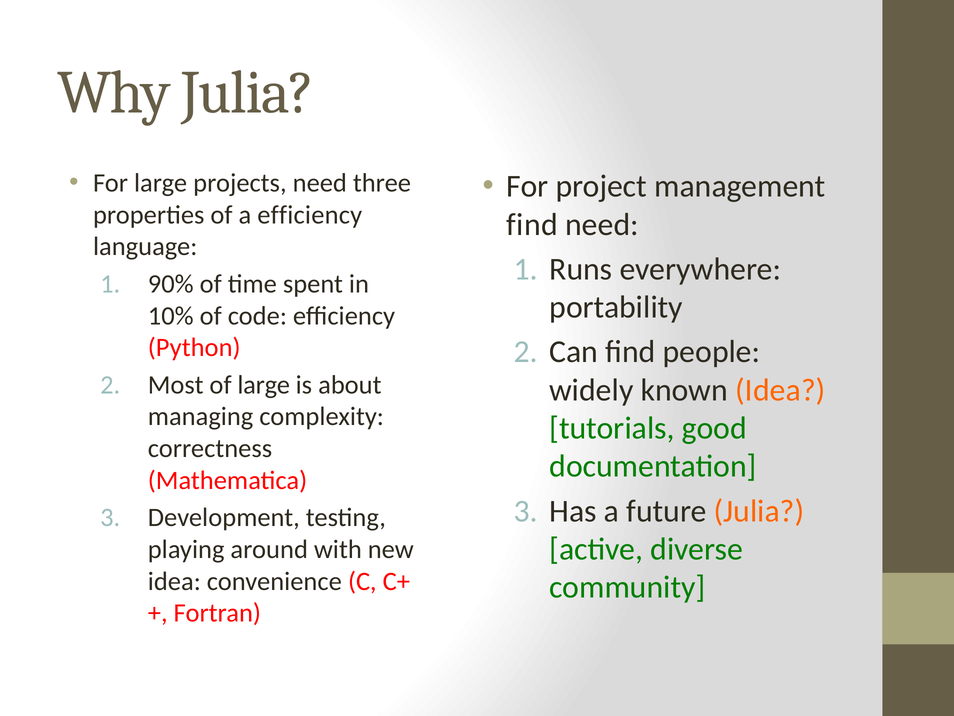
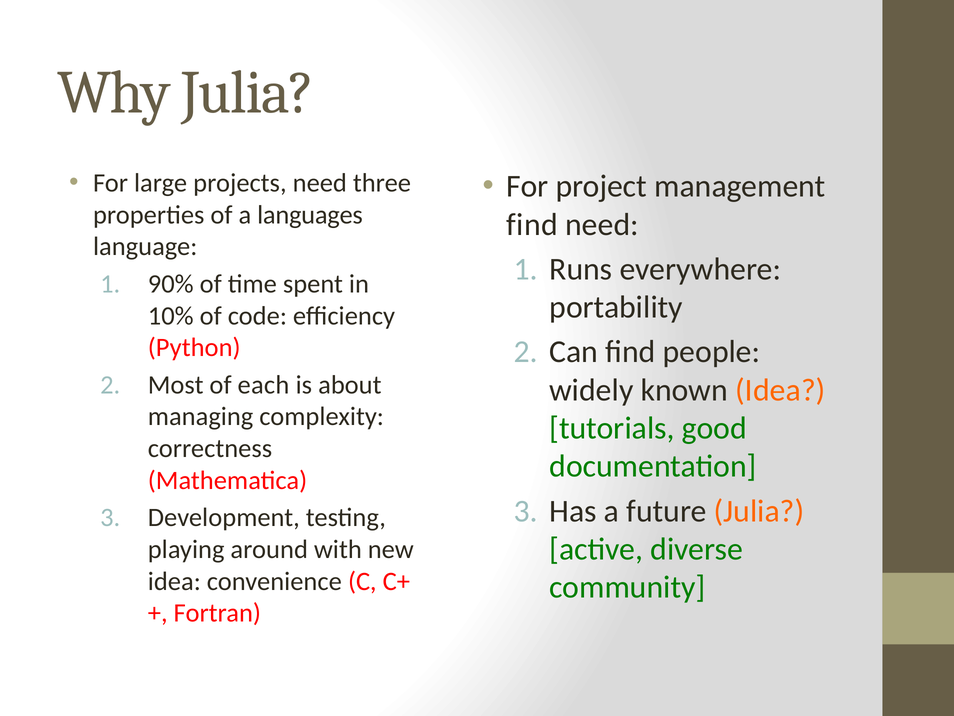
a efficiency: efficiency -> languages (310, 215)
of large: large -> each (263, 385)
